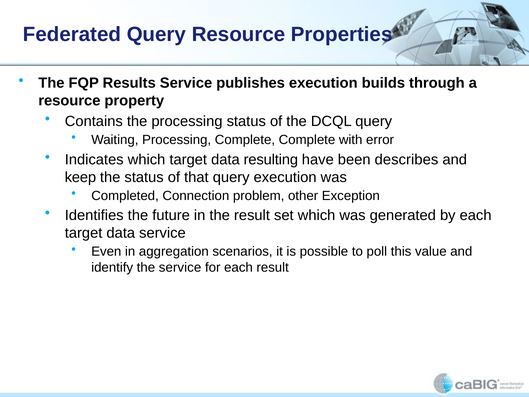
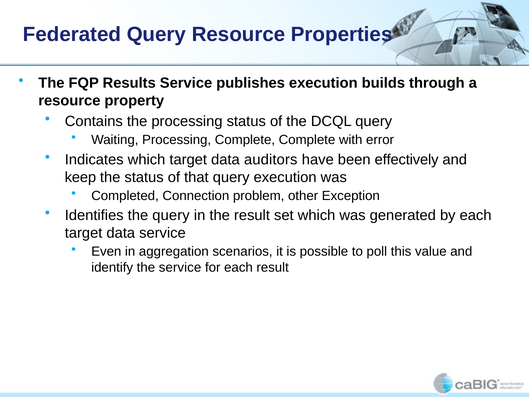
resulting: resulting -> auditors (271, 159)
describes: describes -> effectively (407, 159)
the future: future -> query (171, 215)
